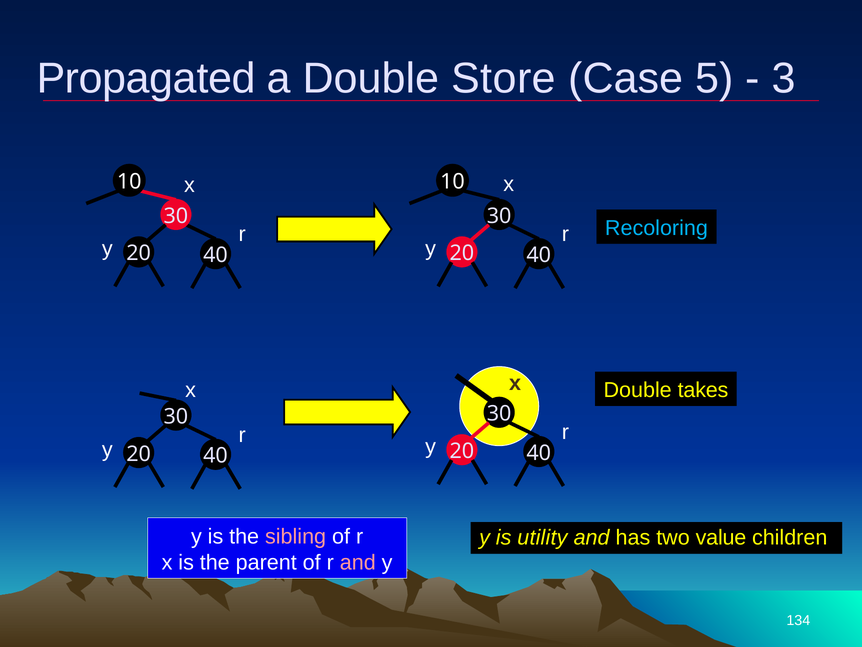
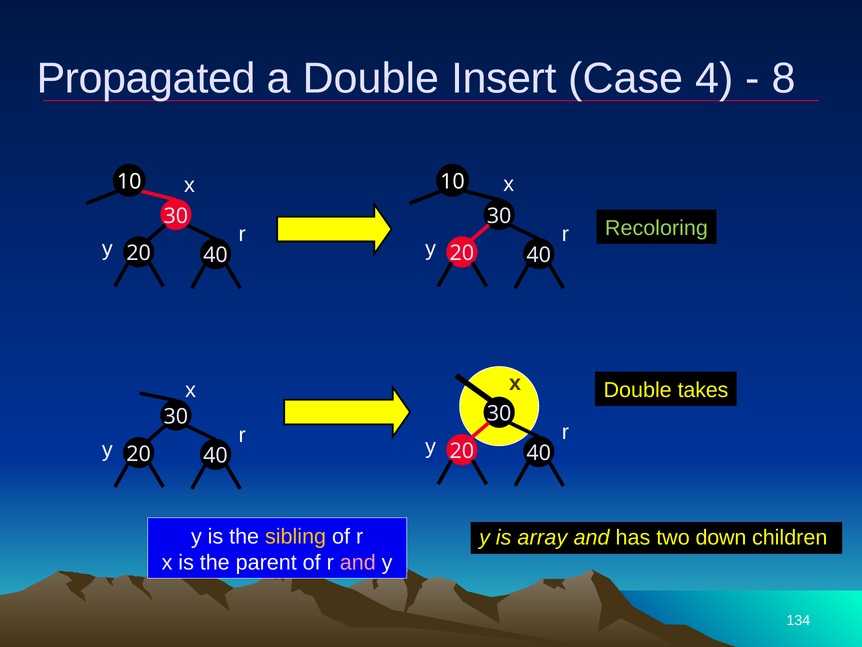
Store: Store -> Insert (504, 78)
5: 5 -> 4 (714, 78)
3: 3 -> 8 (784, 78)
Recoloring colour: light blue -> light green (656, 228)
sibling colour: pink -> yellow (296, 536)
utility: utility -> array (542, 537)
value: value -> down (721, 537)
